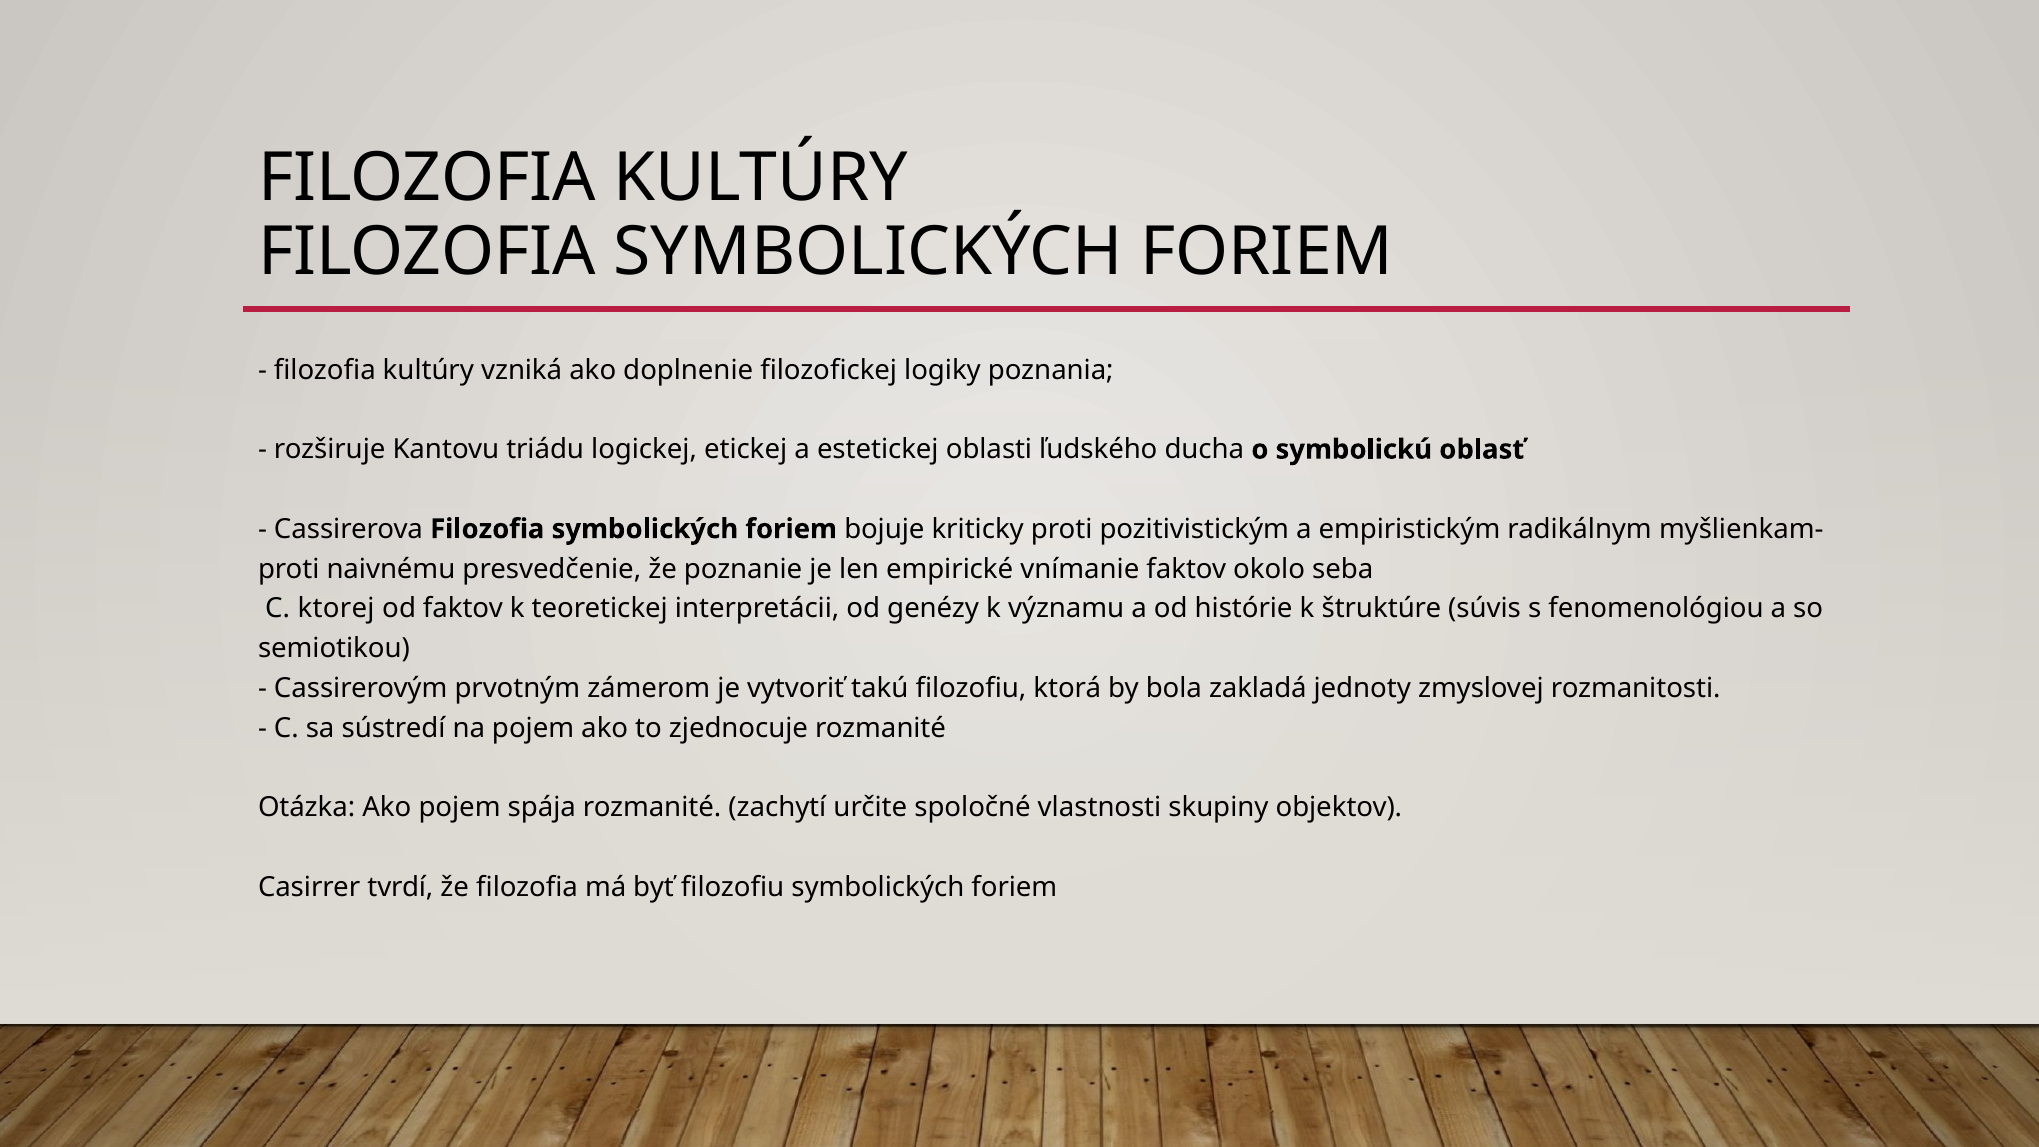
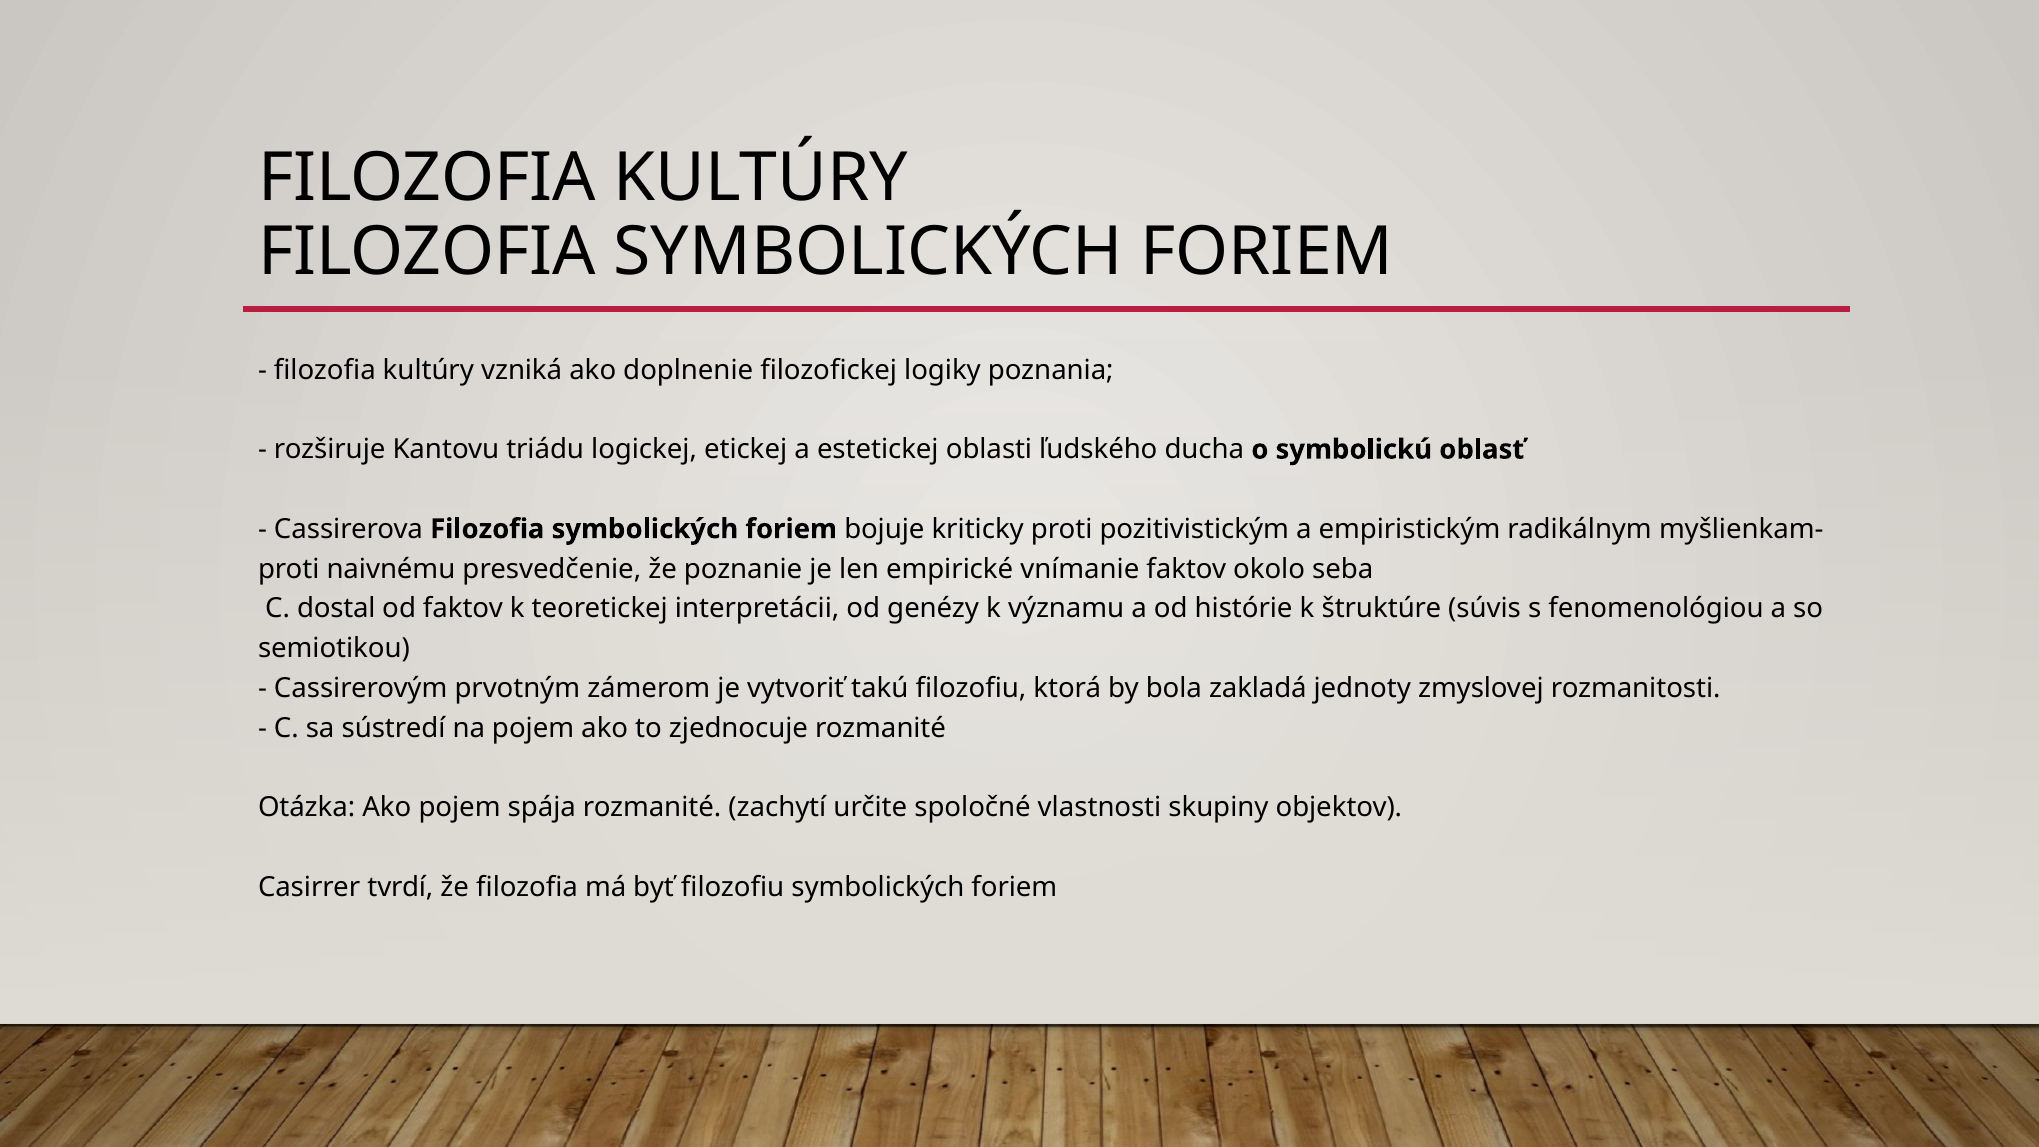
ktorej: ktorej -> dostal (336, 609)
